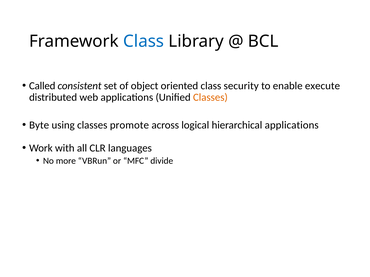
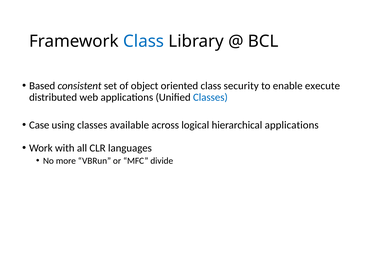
Called: Called -> Based (42, 86)
Classes colour: orange -> blue (210, 98)
Byte: Byte -> Case (39, 125)
promote: promote -> available (129, 125)
